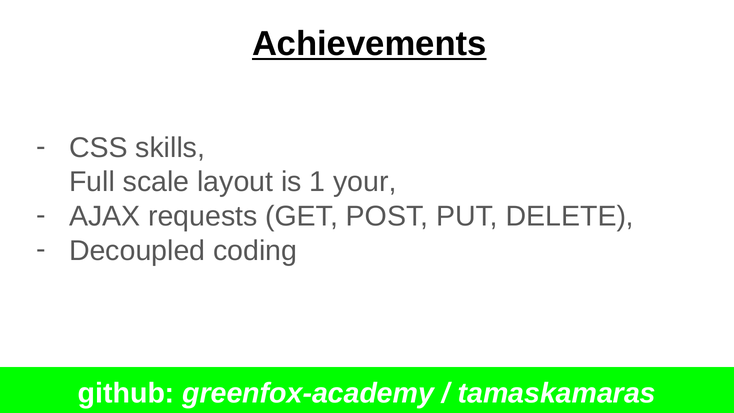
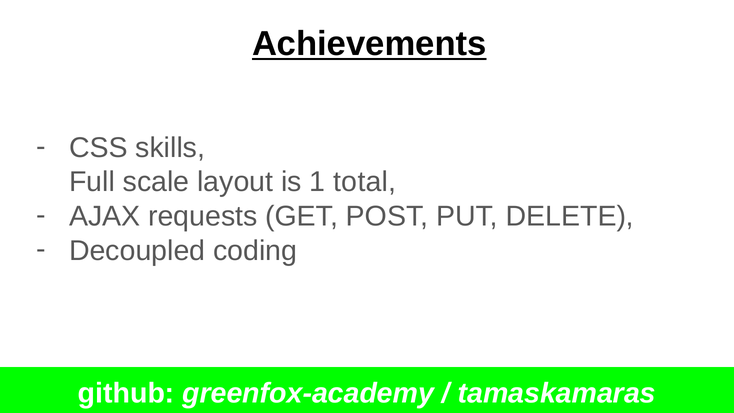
your: your -> total (365, 182)
